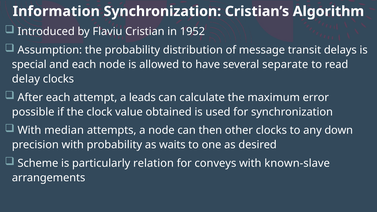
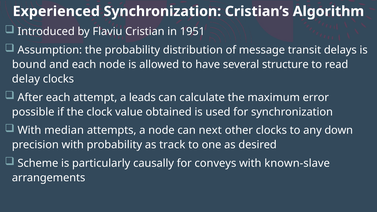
Information: Information -> Experienced (56, 11)
1952: 1952 -> 1951 (192, 32)
special: special -> bound (29, 64)
separate: separate -> structure (285, 64)
then: then -> next (210, 130)
waits: waits -> track (172, 145)
relation: relation -> causally (154, 163)
